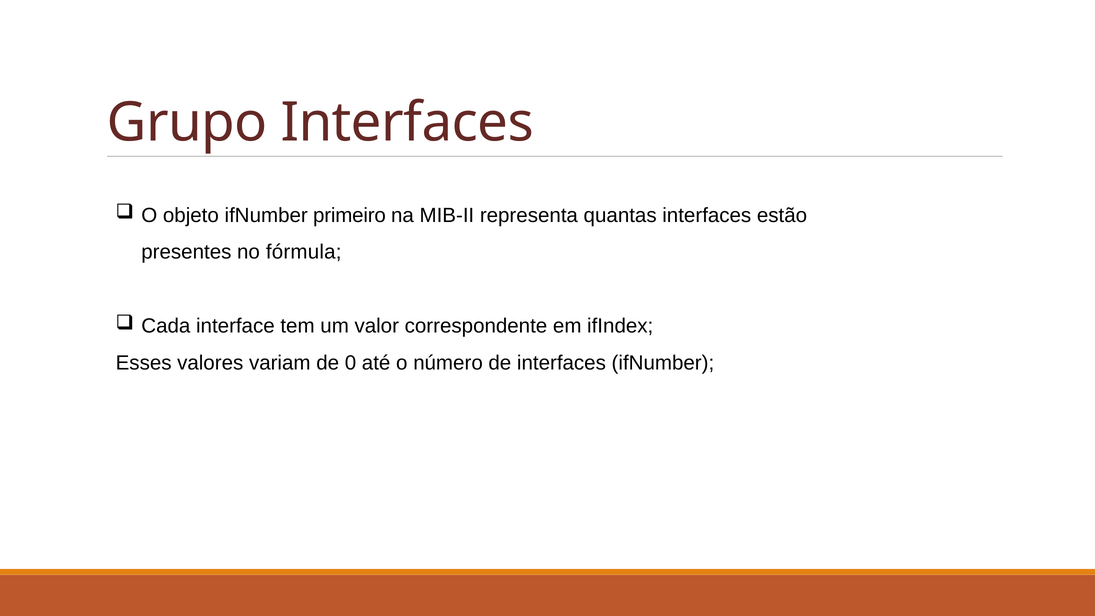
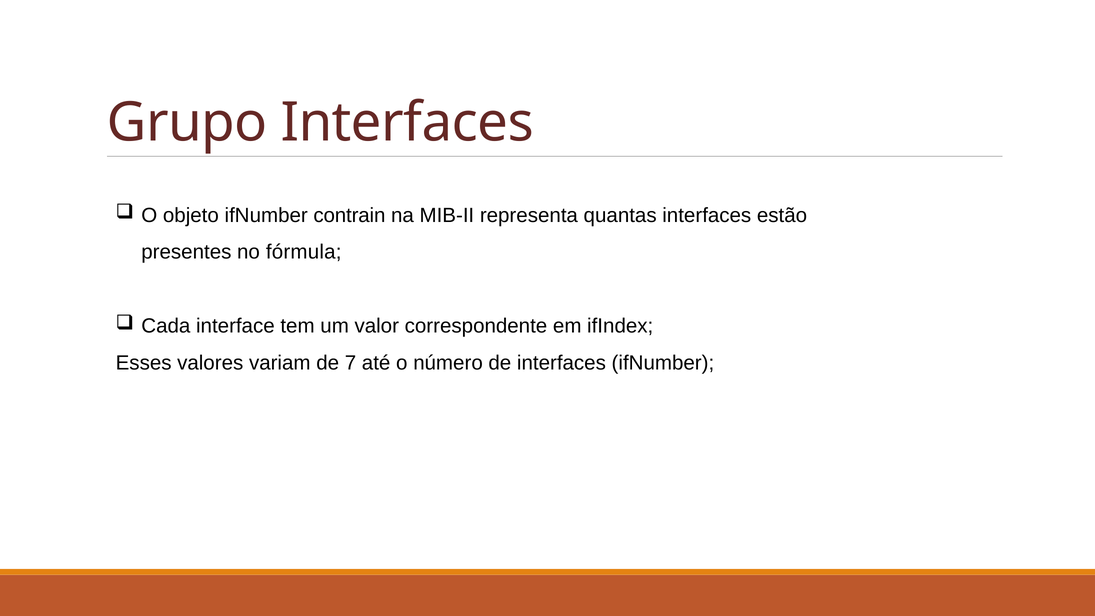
primeiro: primeiro -> contrain (349, 215)
0: 0 -> 7 (350, 363)
